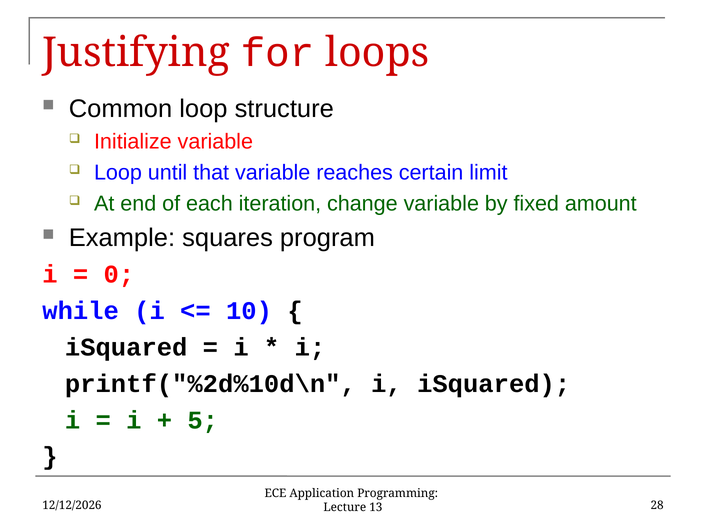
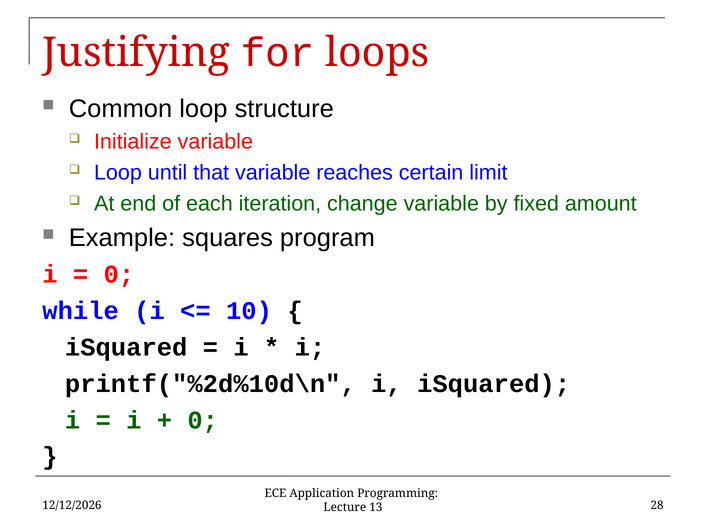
5: 5 -> 0 (203, 421)
